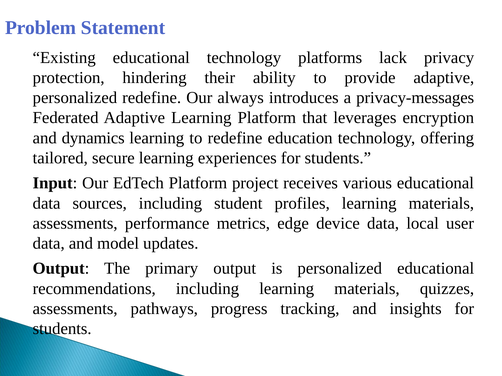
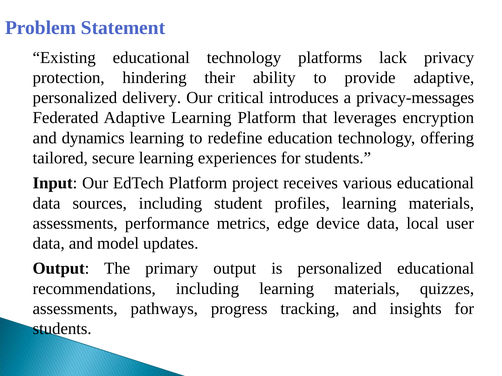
personalized redefine: redefine -> delivery (152, 98)
always: always -> critical (241, 98)
